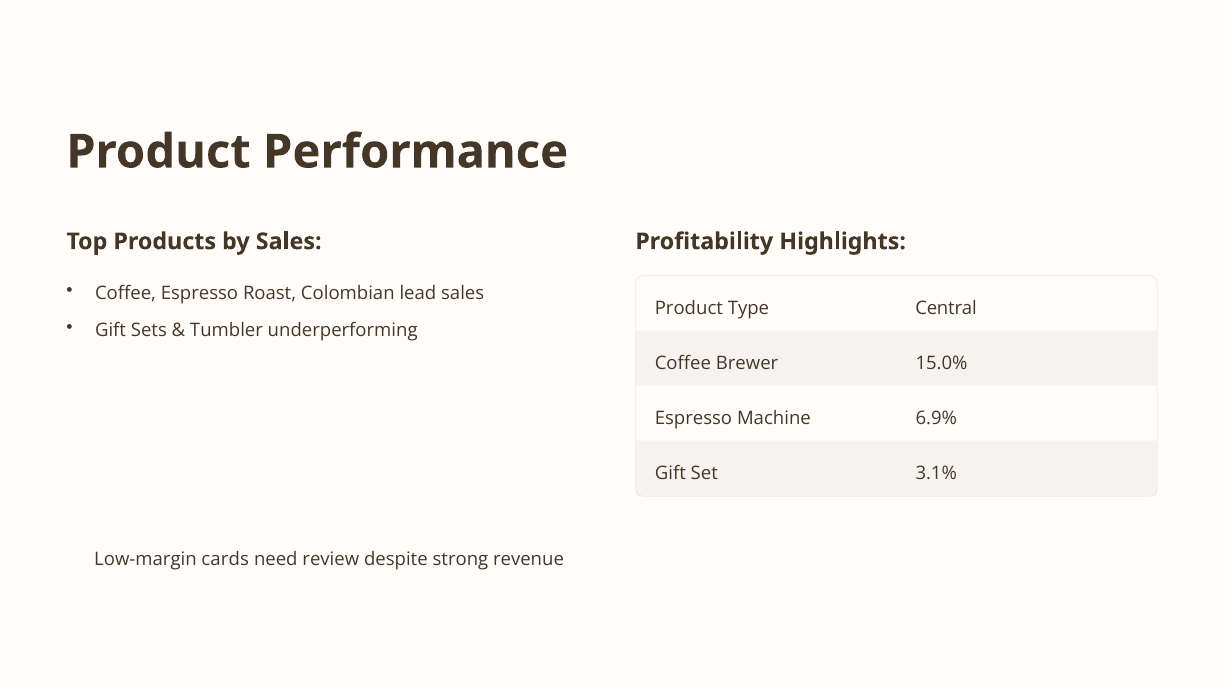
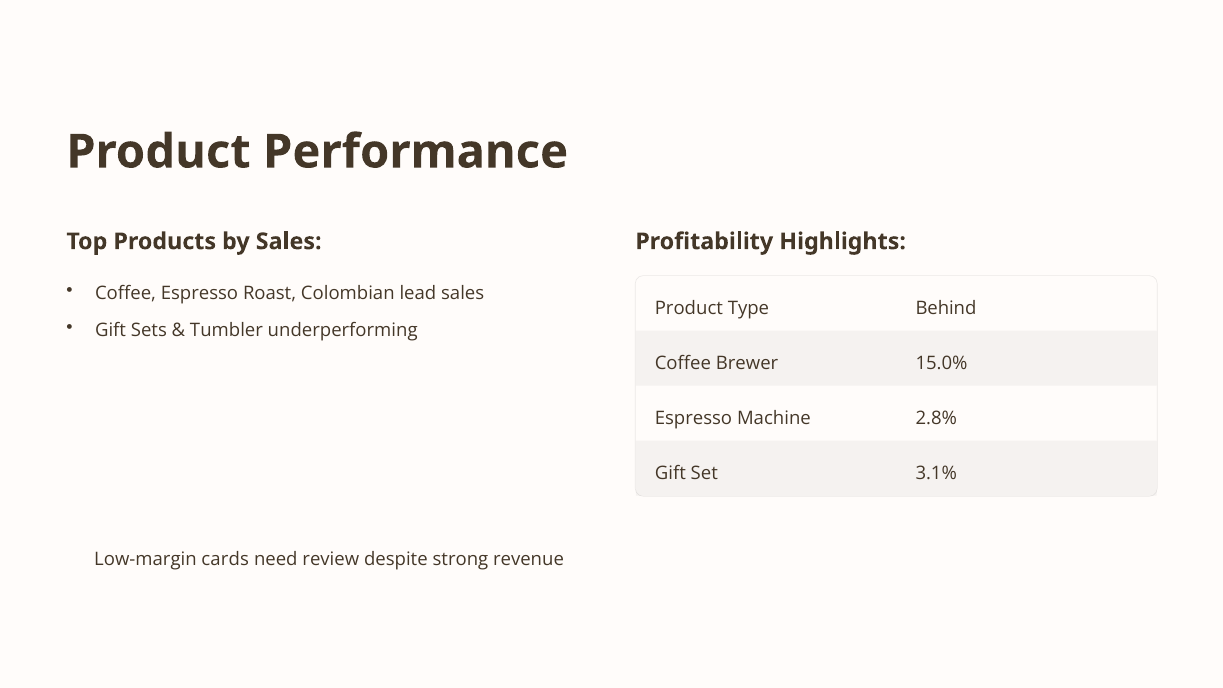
Central: Central -> Behind (946, 309)
6.9%: 6.9% -> 2.8% (936, 418)
